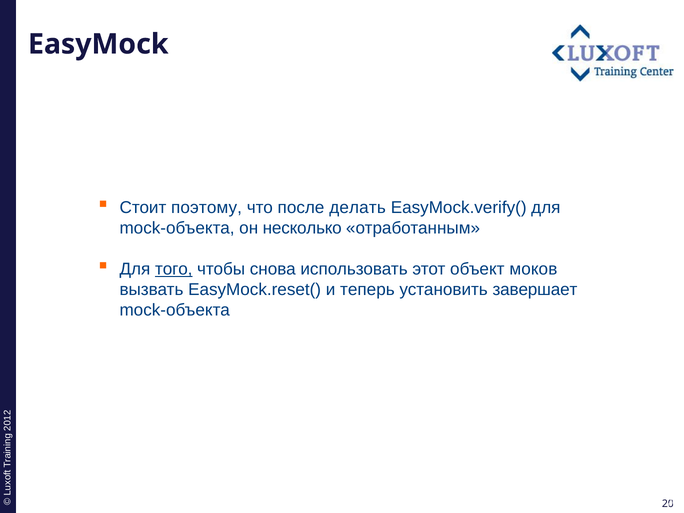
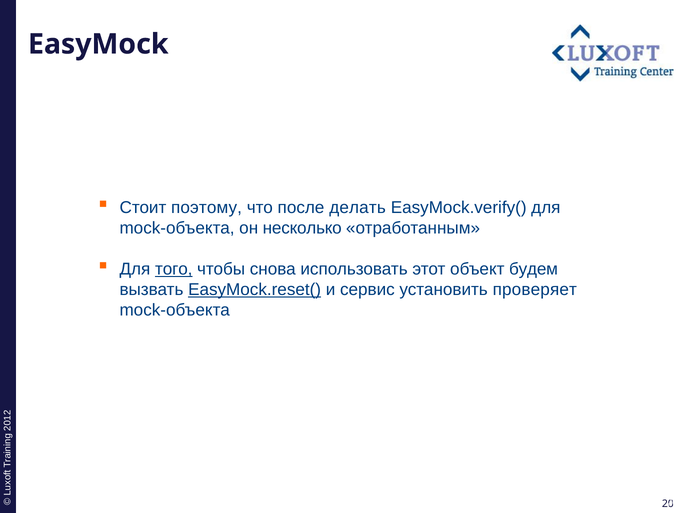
моков: моков -> будем (534, 269)
EasyMock.reset( underline: none -> present (255, 290)
теперь: теперь -> сервис (367, 290)
завершает: завершает -> проверяет (535, 290)
